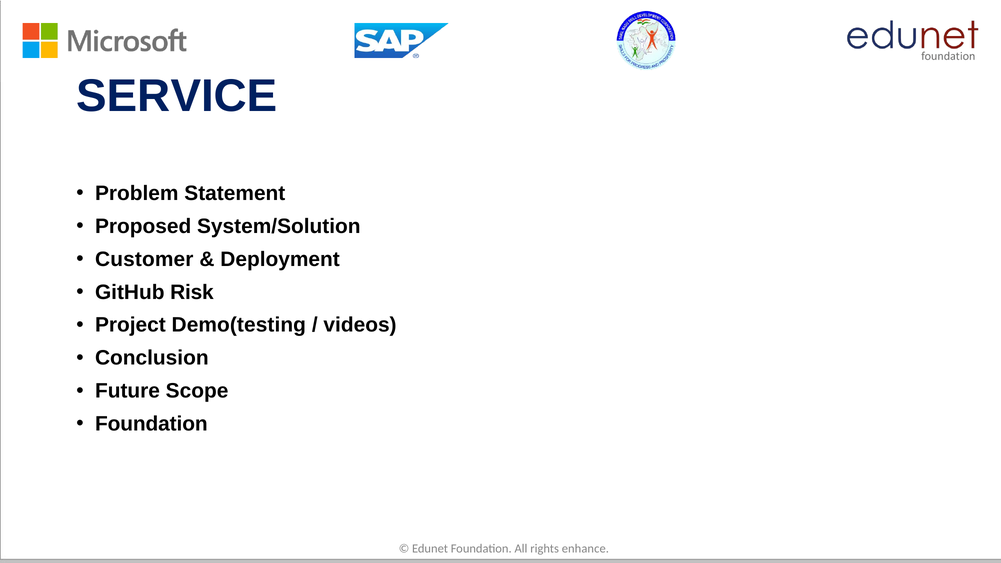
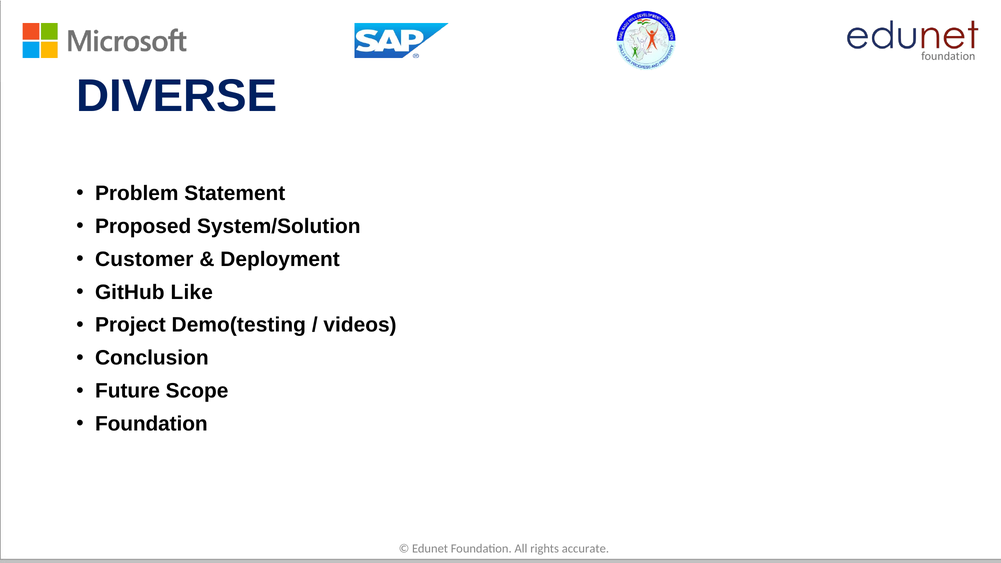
SERVICE: SERVICE -> DIVERSE (177, 96)
Risk: Risk -> Like (192, 292)
enhance: enhance -> accurate (585, 549)
